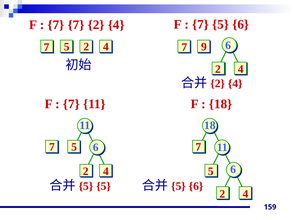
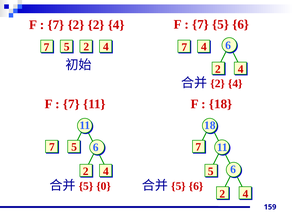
7 7: 7 -> 2 (76, 25)
9: 9 -> 4 (204, 47)
5: 5 -> 0 (104, 187)
